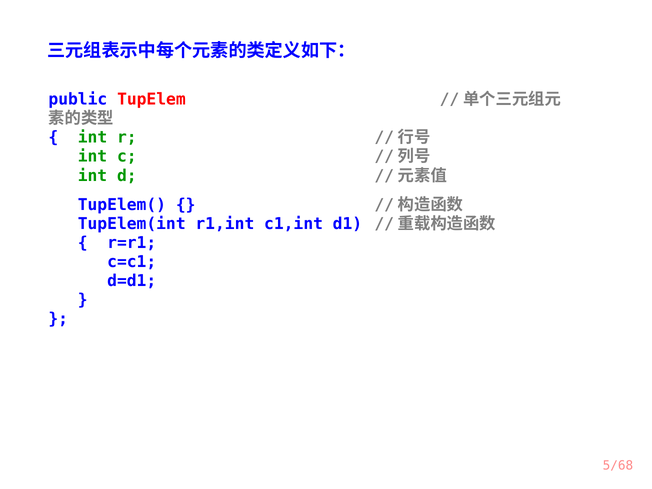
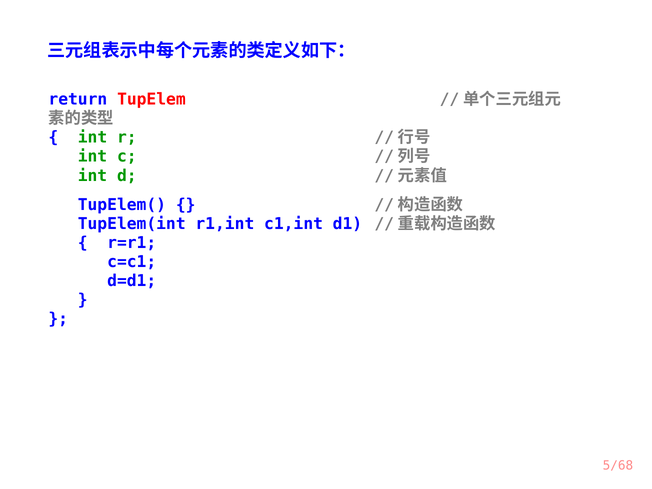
public: public -> return (78, 100)
